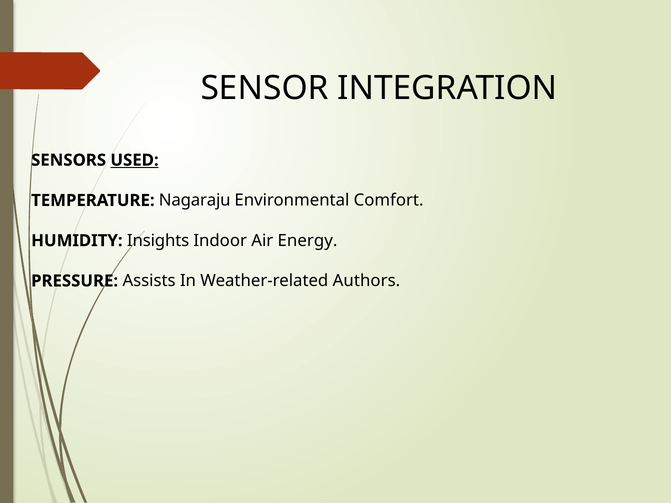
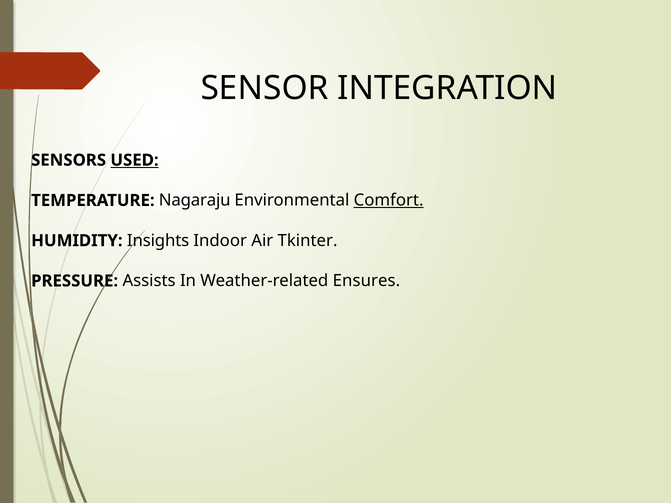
Comfort underline: none -> present (389, 201)
Energy: Energy -> Tkinter (308, 241)
Authors: Authors -> Ensures (366, 281)
